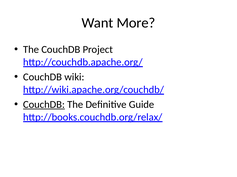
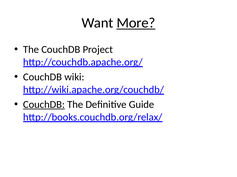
More underline: none -> present (136, 23)
